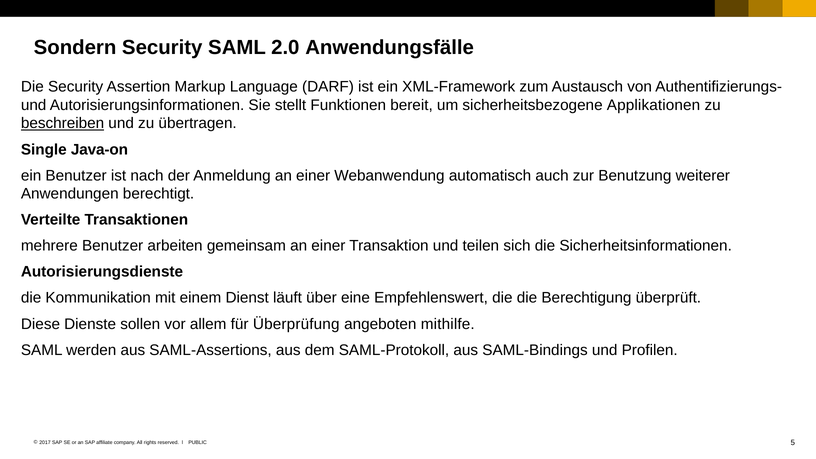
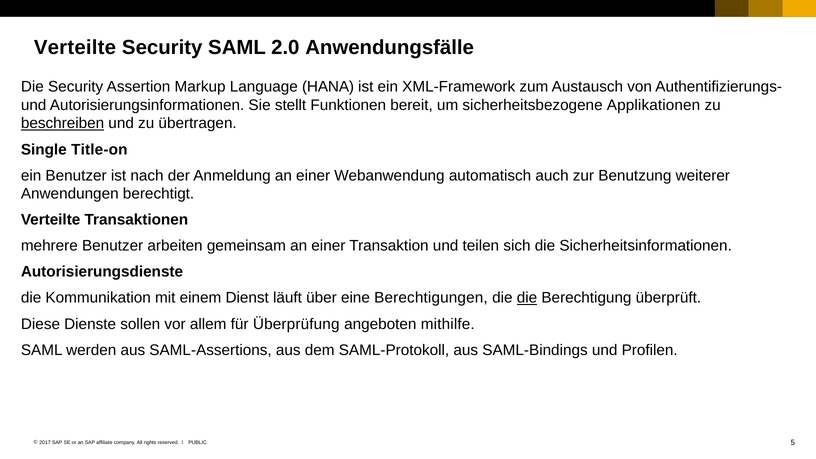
Sondern: Sondern -> Verteilte (75, 47)
DARF: DARF -> HANA (328, 87)
Java-on: Java-on -> Title-on (99, 149)
Empfehlenswert: Empfehlenswert -> Berechtigungen (431, 298)
die underline: none -> present (527, 298)
